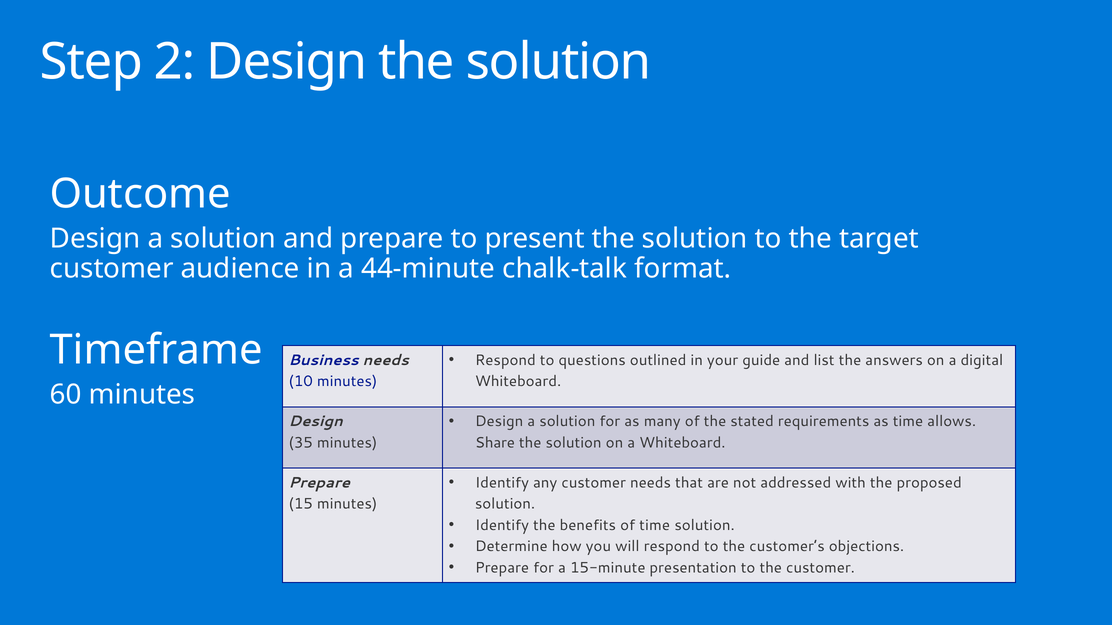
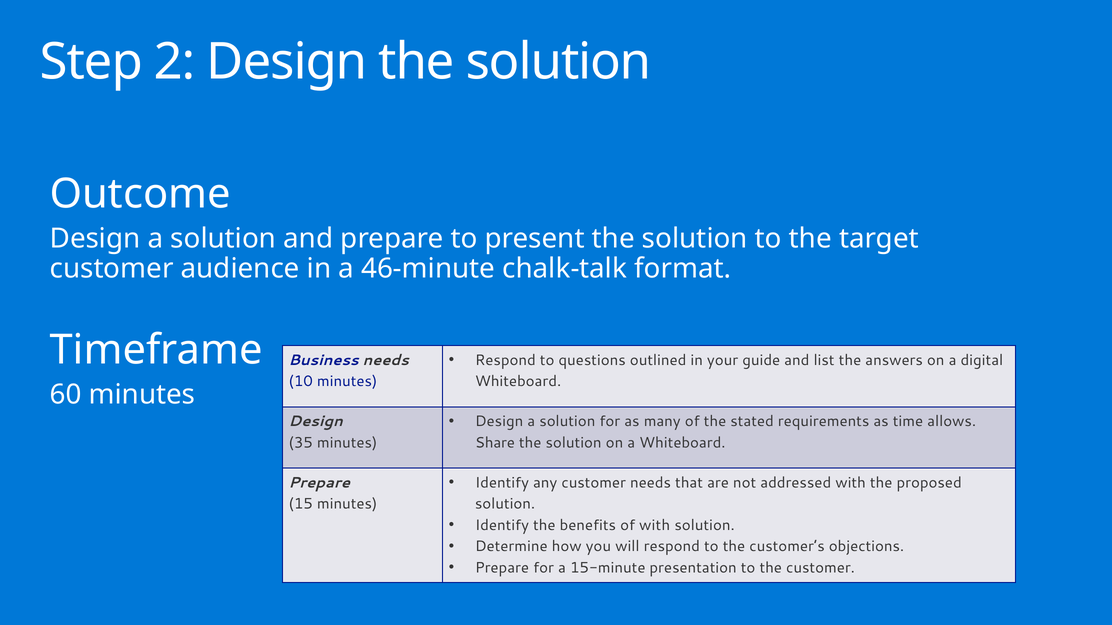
44-minute: 44-minute -> 46-minute (428, 269)
of time: time -> with (655, 525)
